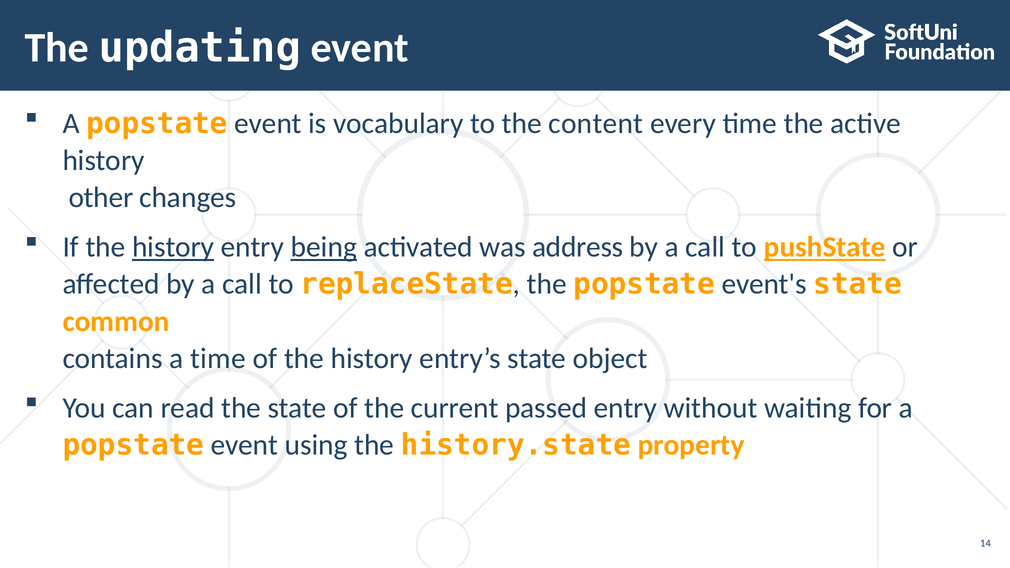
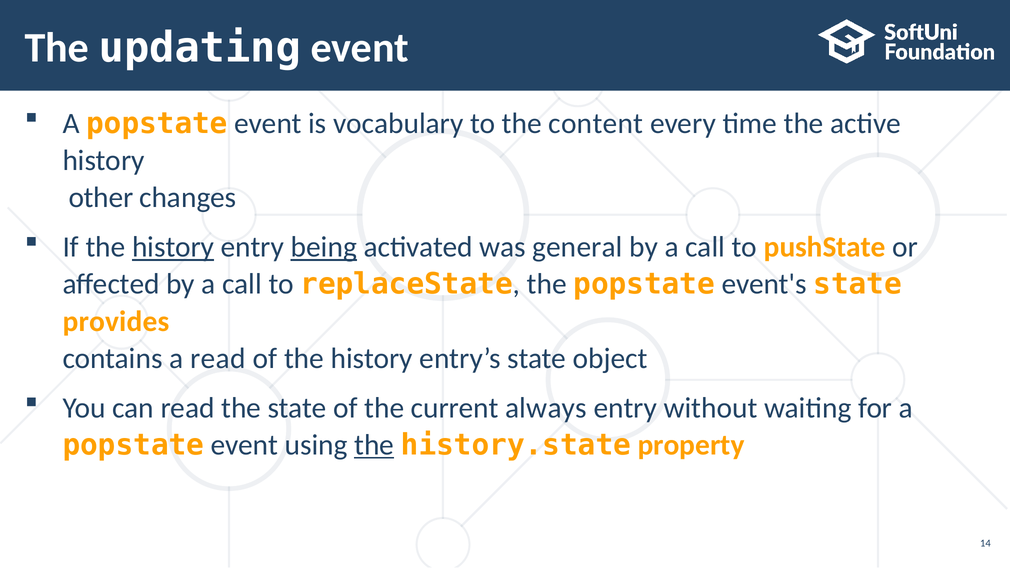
address: address -> general (577, 247)
pushState underline: present -> none (825, 247)
common: common -> provides (116, 321)
a time: time -> read (218, 358)
passed: passed -> always (546, 408)
the underline: none -> present (374, 445)
